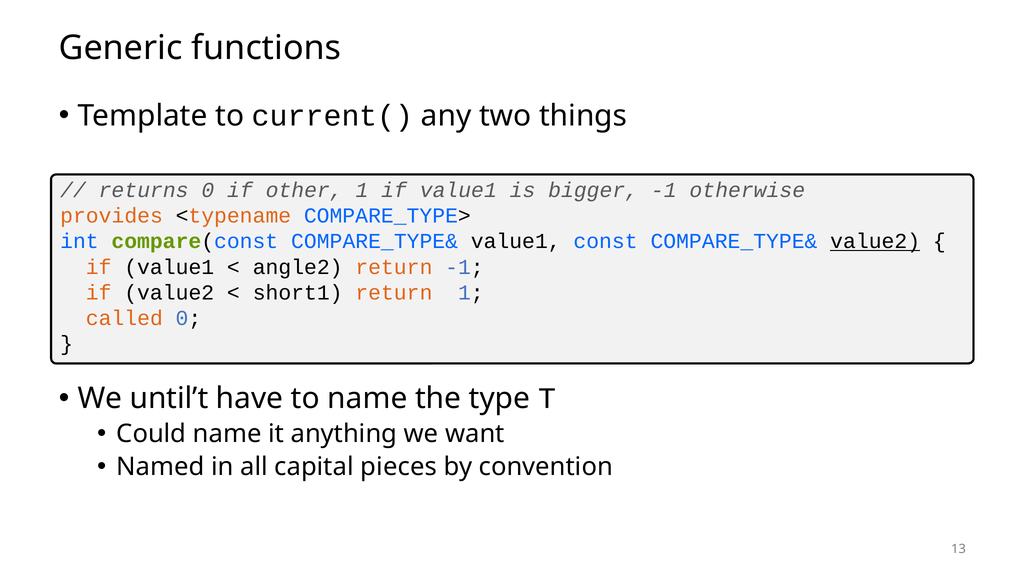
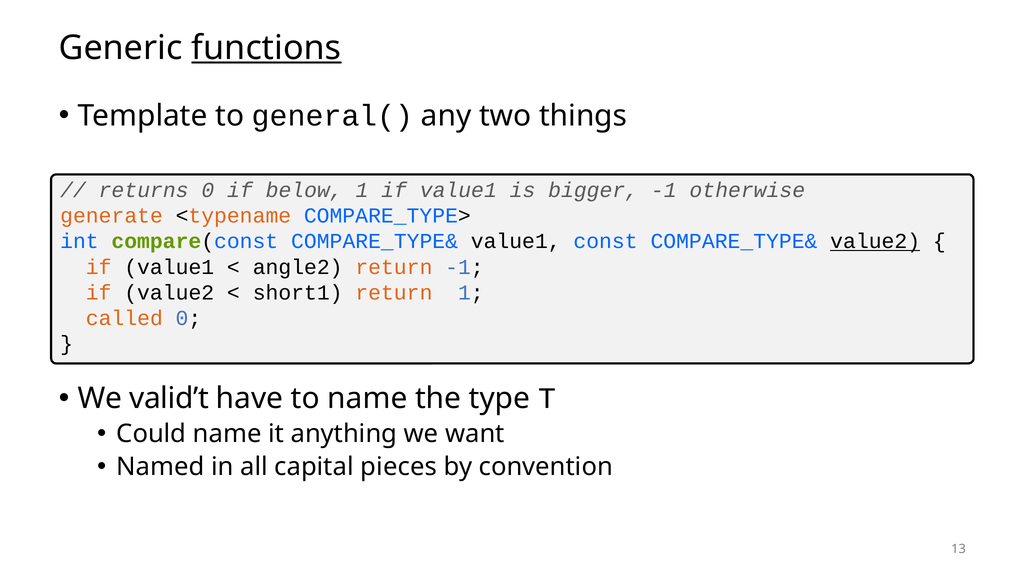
functions underline: none -> present (266, 48)
current(: current( -> general( (333, 116)
other: other -> below (304, 190)
provides: provides -> generate (112, 216)
until’t: until’t -> valid’t (169, 399)
